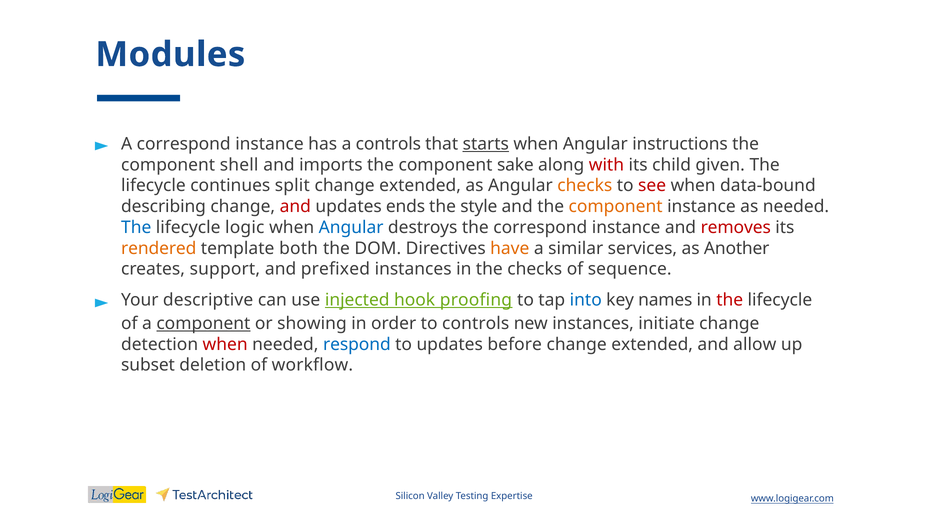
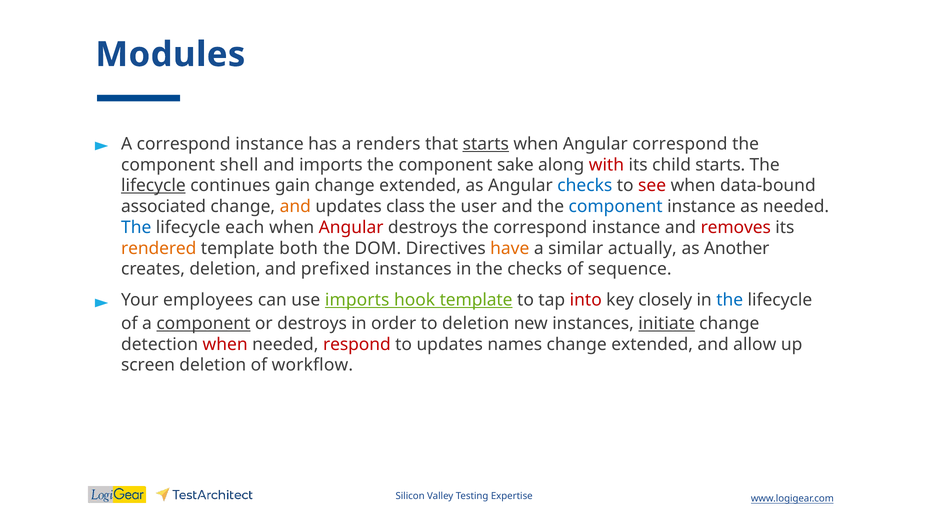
a controls: controls -> renders (388, 144)
Angular instructions: instructions -> correspond (680, 144)
child given: given -> starts (720, 165)
lifecycle underline: none -> present (153, 186)
split: split -> gain (292, 186)
checks colour: orange -> blue (585, 186)
describing: describing -> associated (164, 207)
and colour: red -> orange (295, 207)
ends: ends -> class (406, 207)
style: style -> user (479, 207)
component colour: orange -> blue (616, 207)
logic: logic -> each (245, 228)
Angular colour: blue -> red (351, 228)
services: services -> actually (642, 249)
creates support: support -> deletion (225, 270)
descriptive: descriptive -> employees (208, 300)
use injected: injected -> imports (357, 300)
hook proofing: proofing -> template (476, 300)
into colour: blue -> red (586, 300)
names: names -> closely (665, 300)
the colour: red -> blue (730, 300)
or showing: showing -> destroys (312, 324)
to controls: controls -> deletion (476, 324)
initiate underline: none -> present (667, 324)
respond colour: blue -> red (357, 345)
before: before -> names (515, 345)
subset: subset -> screen (148, 366)
